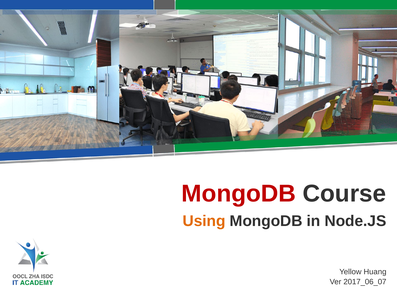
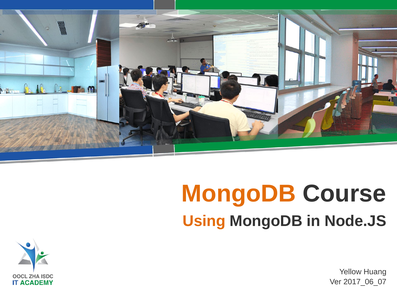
MongoDB colour: red -> orange (239, 194)
